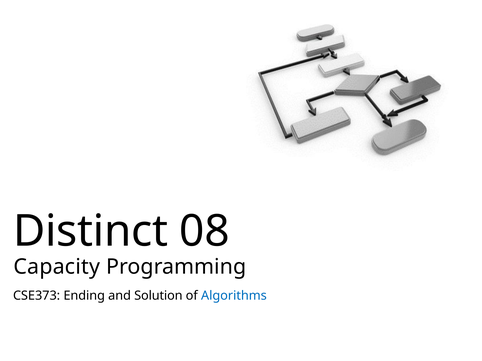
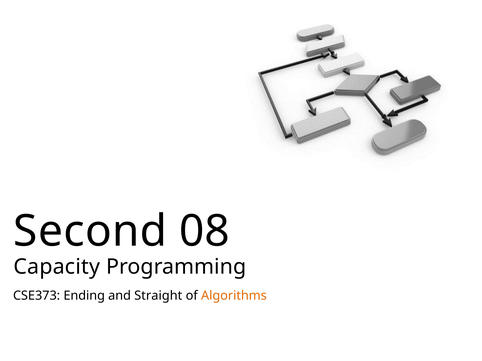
Distinct: Distinct -> Second (90, 232)
Solution: Solution -> Straight (158, 296)
Algorithms colour: blue -> orange (234, 296)
